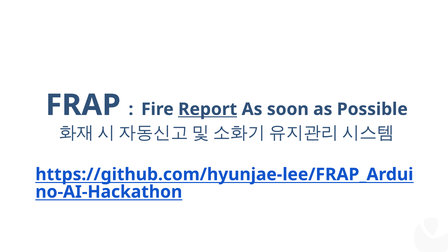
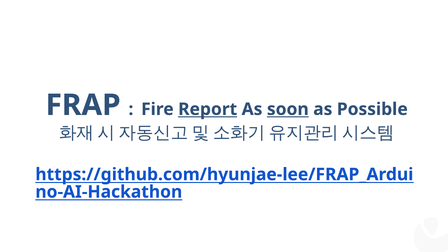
soon underline: none -> present (288, 109)
